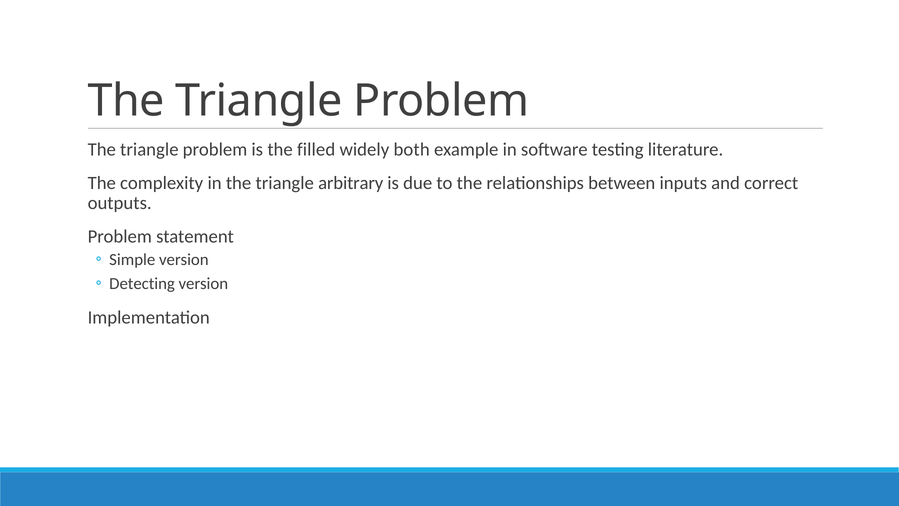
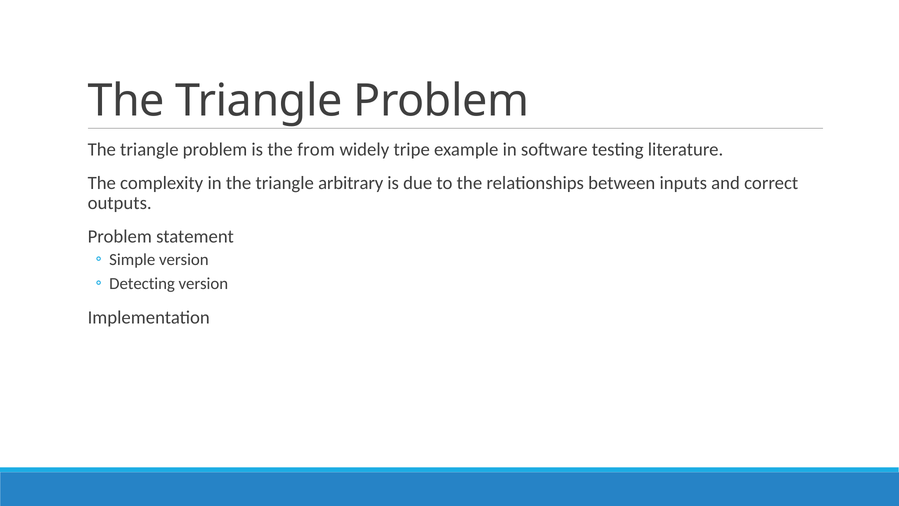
filled: filled -> from (316, 150)
both: both -> tripe (412, 150)
